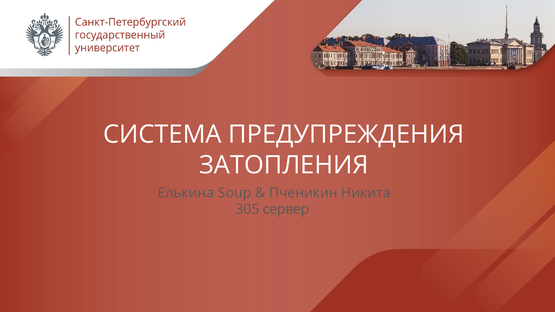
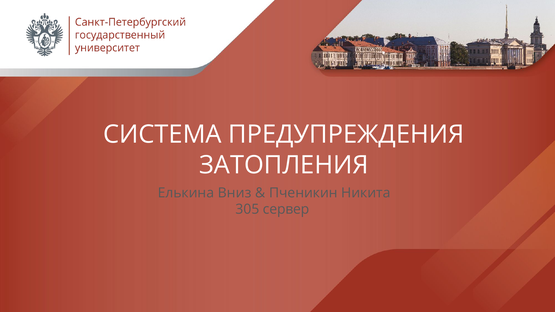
Soup: Soup -> Вниз (235, 193)
